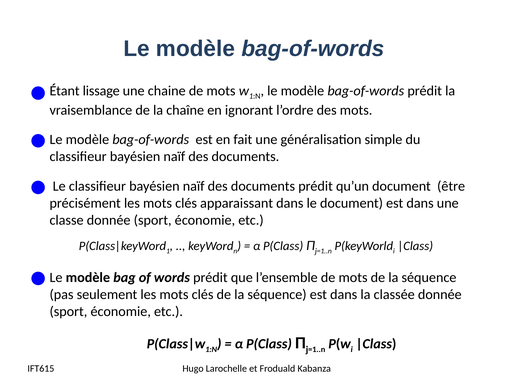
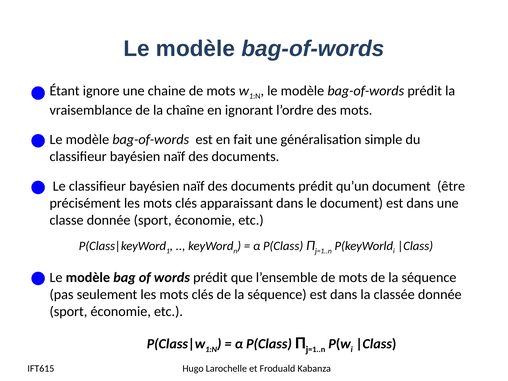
lissage: lissage -> ignore (101, 91)
